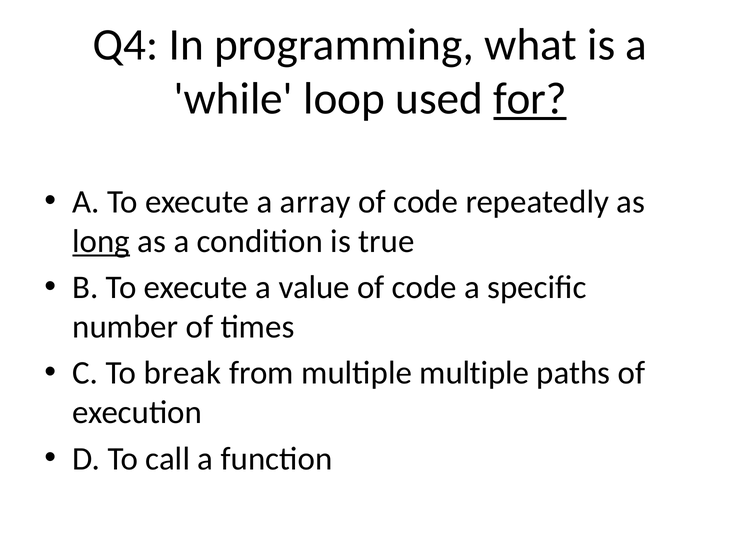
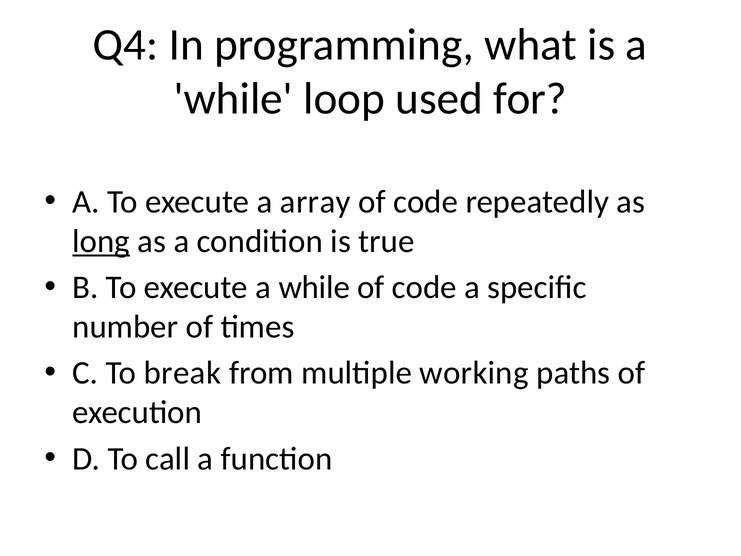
for underline: present -> none (530, 99)
execute a value: value -> while (314, 287)
multiple multiple: multiple -> working (474, 373)
